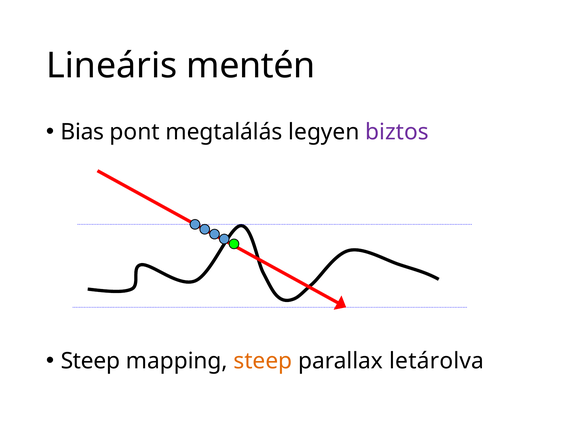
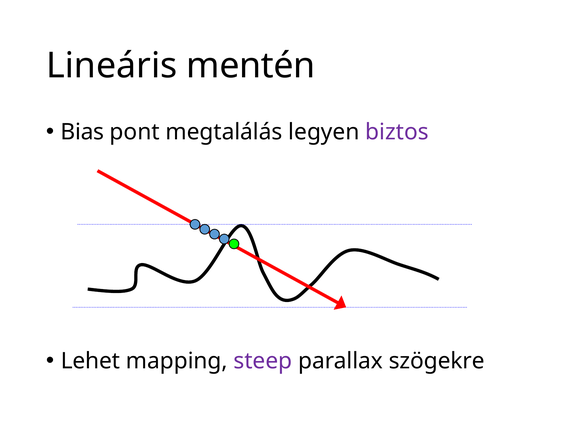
Steep: Steep -> Lehet (90, 361)
steep colour: orange -> purple (263, 361)
letárolva: letárolva -> szögekre (437, 361)
